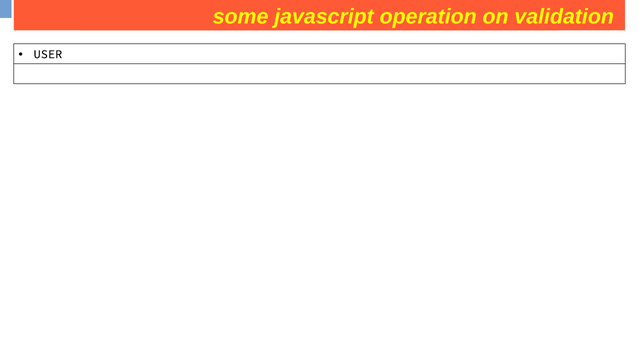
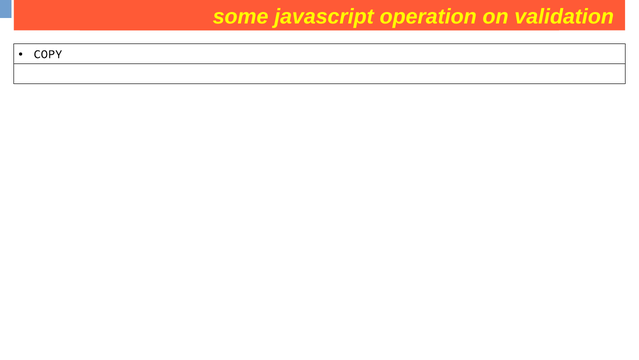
USER: USER -> COPY (48, 54)
